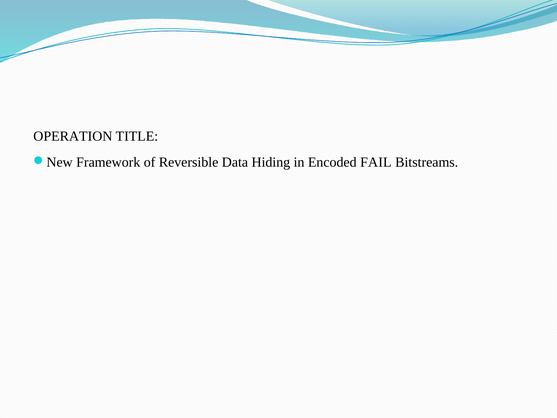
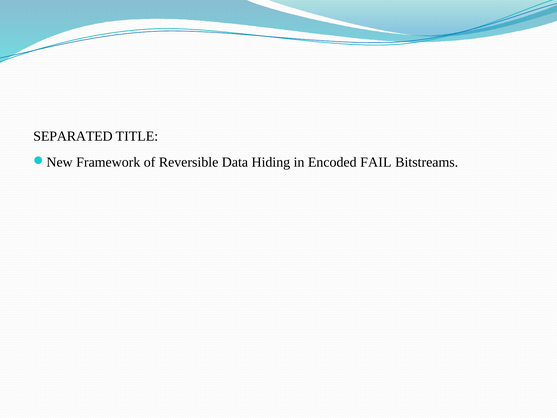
OPERATION: OPERATION -> SEPARATED (73, 136)
